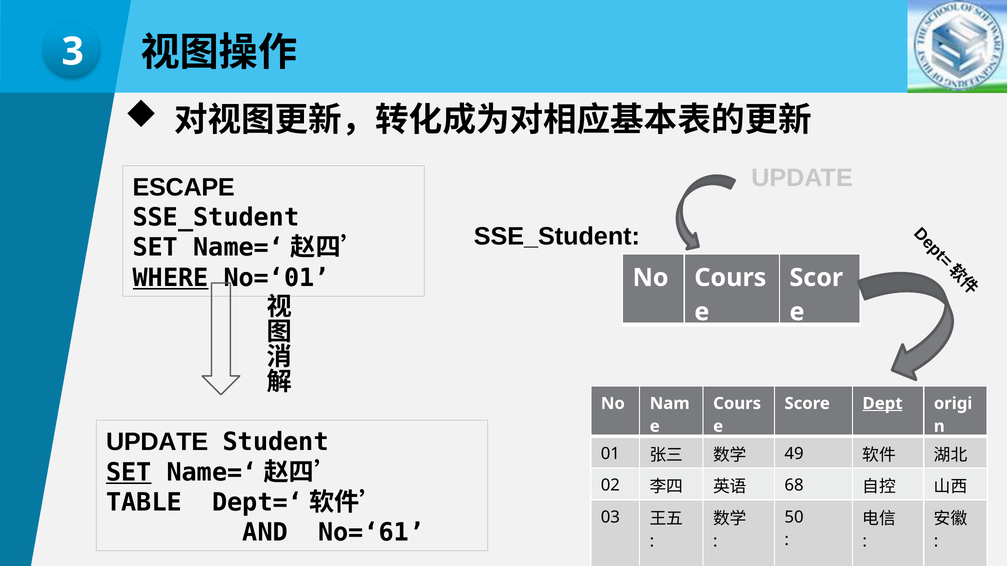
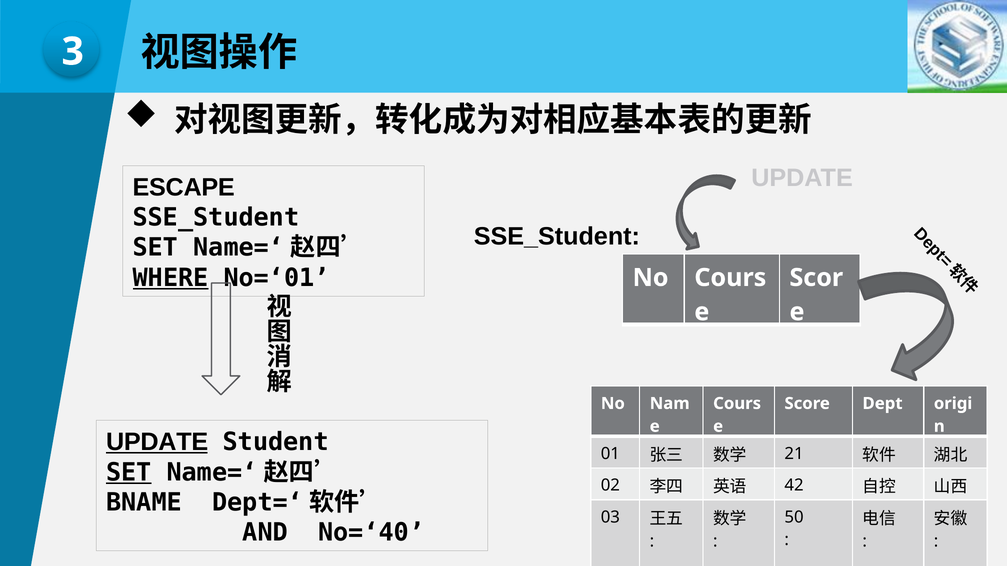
Dept underline: present -> none (883, 404)
UPDATE underline: none -> present (157, 442)
49: 49 -> 21 (794, 454)
68: 68 -> 42 (794, 486)
TABLE: TABLE -> BNAME (144, 503)
No=‘61: No=‘61 -> No=‘40 (371, 533)
